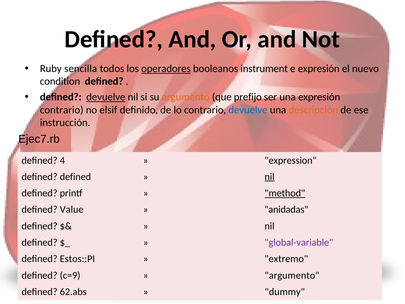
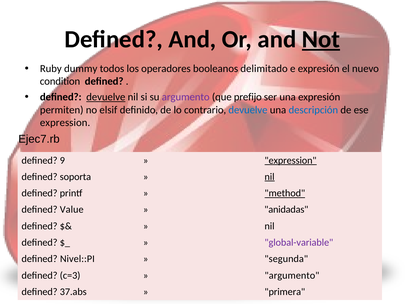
Not underline: none -> present (321, 39)
sencilla: sencilla -> dummy (81, 69)
operadores underline: present -> none (166, 69)
instrument: instrument -> delimitado (264, 69)
argumento colour: orange -> purple (186, 97)
contrario: contrario -> permiten (62, 110)
descripción colour: orange -> blue (313, 110)
instrucción: instrucción -> expression (65, 123)
4: 4 -> 9 (62, 160)
expression underline: none -> present (291, 160)
defined defined: defined -> soporta (75, 177)
Estos::PI: Estos::PI -> Nivel::PI (77, 259)
extremo: extremo -> segunda (286, 259)
c=9: c=9 -> c=3 (70, 275)
62.abs: 62.abs -> 37.abs (73, 292)
dummy: dummy -> primera (285, 292)
